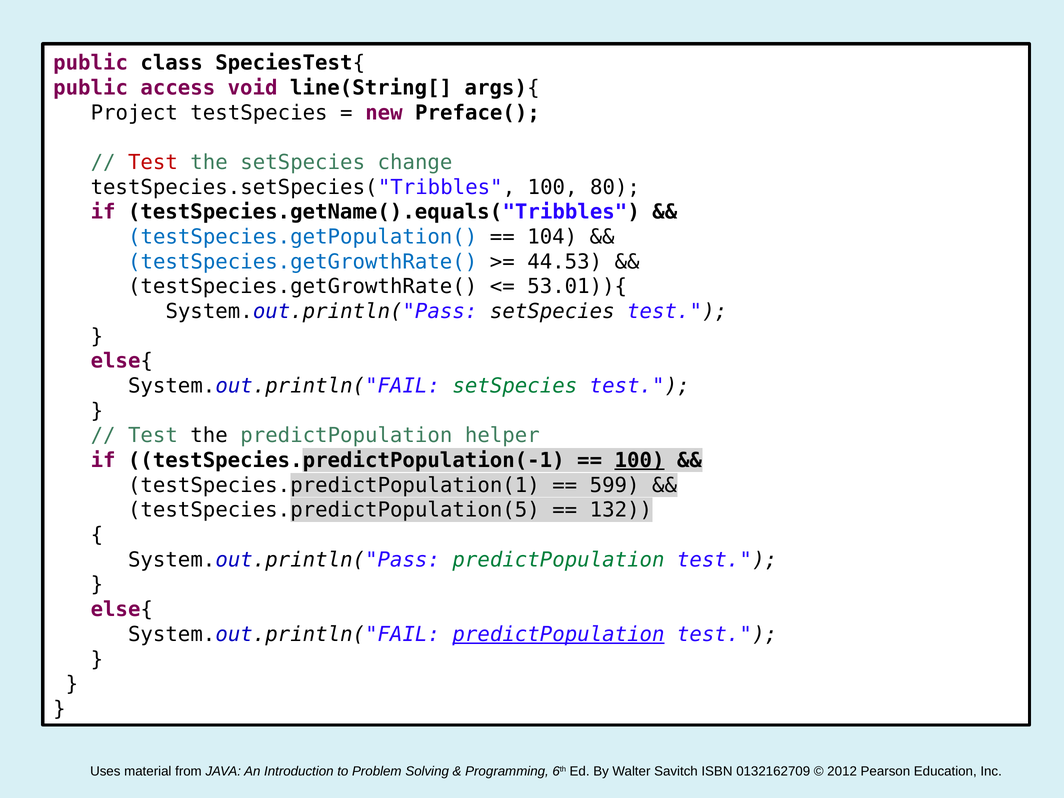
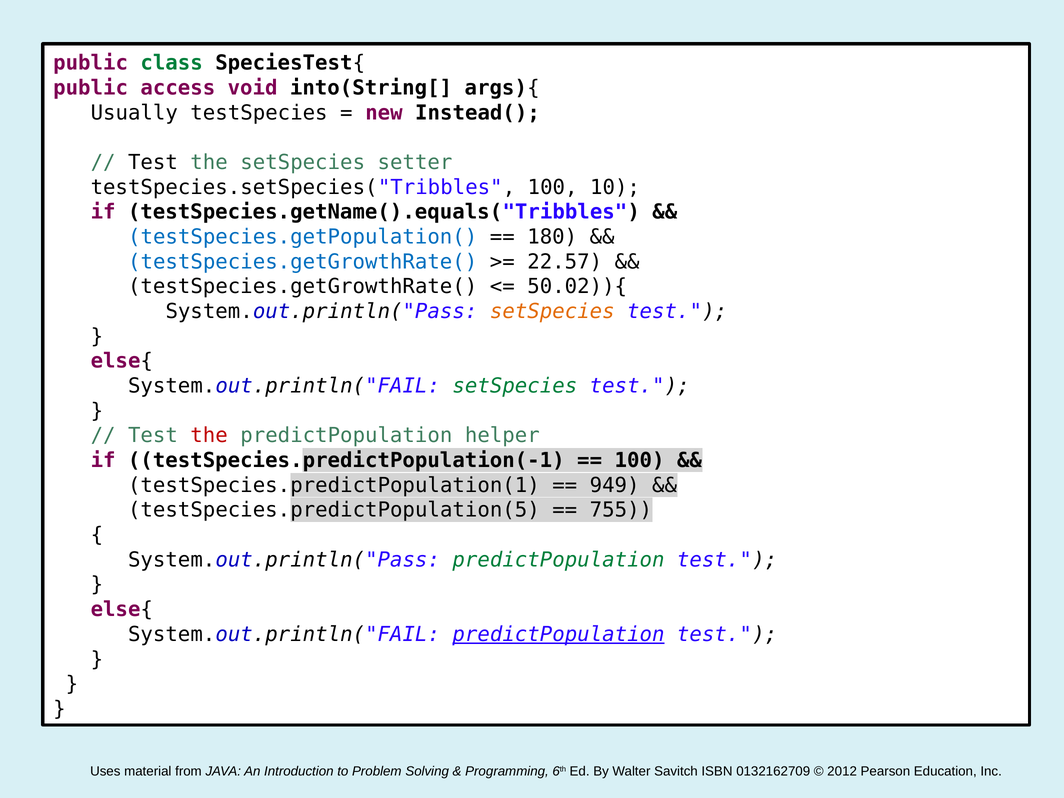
class colour: black -> green (172, 63)
line(String[: line(String[ -> into(String[ (371, 88)
Project: Project -> Usually (134, 113)
Preface(: Preface( -> Instead( (477, 113)
Test colour: red -> black (153, 162)
change: change -> setter (415, 162)
80: 80 -> 10 (615, 187)
104: 104 -> 180 (552, 237)
44.53: 44.53 -> 22.57 (565, 262)
53.01)){: 53.01)){ -> 50.02)){ (577, 287)
setSpecies colour: black -> orange (552, 311)
the colour: black -> red (209, 436)
100 underline: present -> none (639, 460)
599: 599 -> 949 (615, 485)
132: 132 -> 755 (621, 510)
